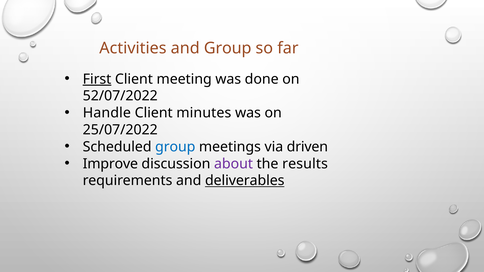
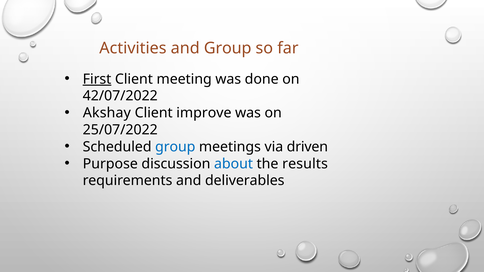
52/07/2022: 52/07/2022 -> 42/07/2022 (120, 96)
Handle: Handle -> Akshay (107, 113)
minutes: minutes -> improve (204, 113)
Improve: Improve -> Purpose (110, 164)
about colour: purple -> blue (234, 164)
deliverables underline: present -> none (245, 181)
